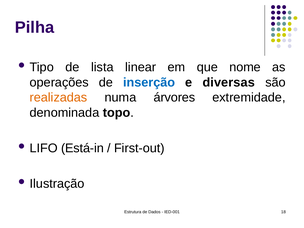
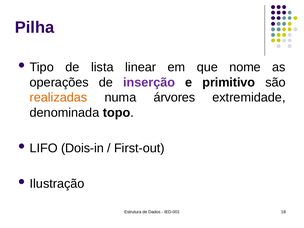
inserção colour: blue -> purple (149, 82)
diversas: diversas -> primitivo (229, 82)
Está-in: Está-in -> Dois-in (82, 148)
